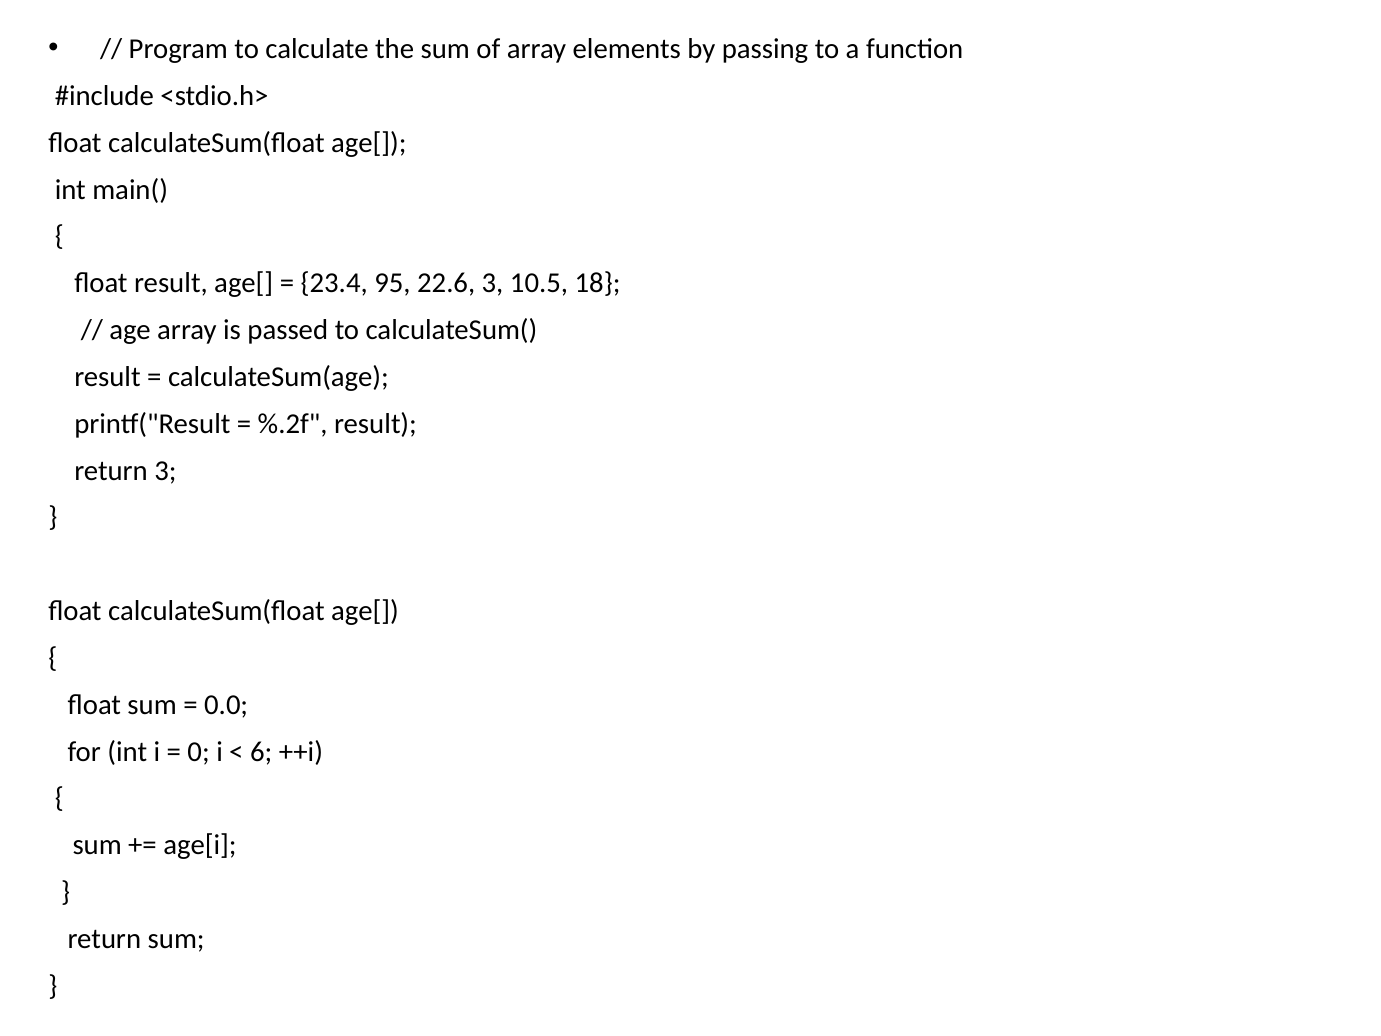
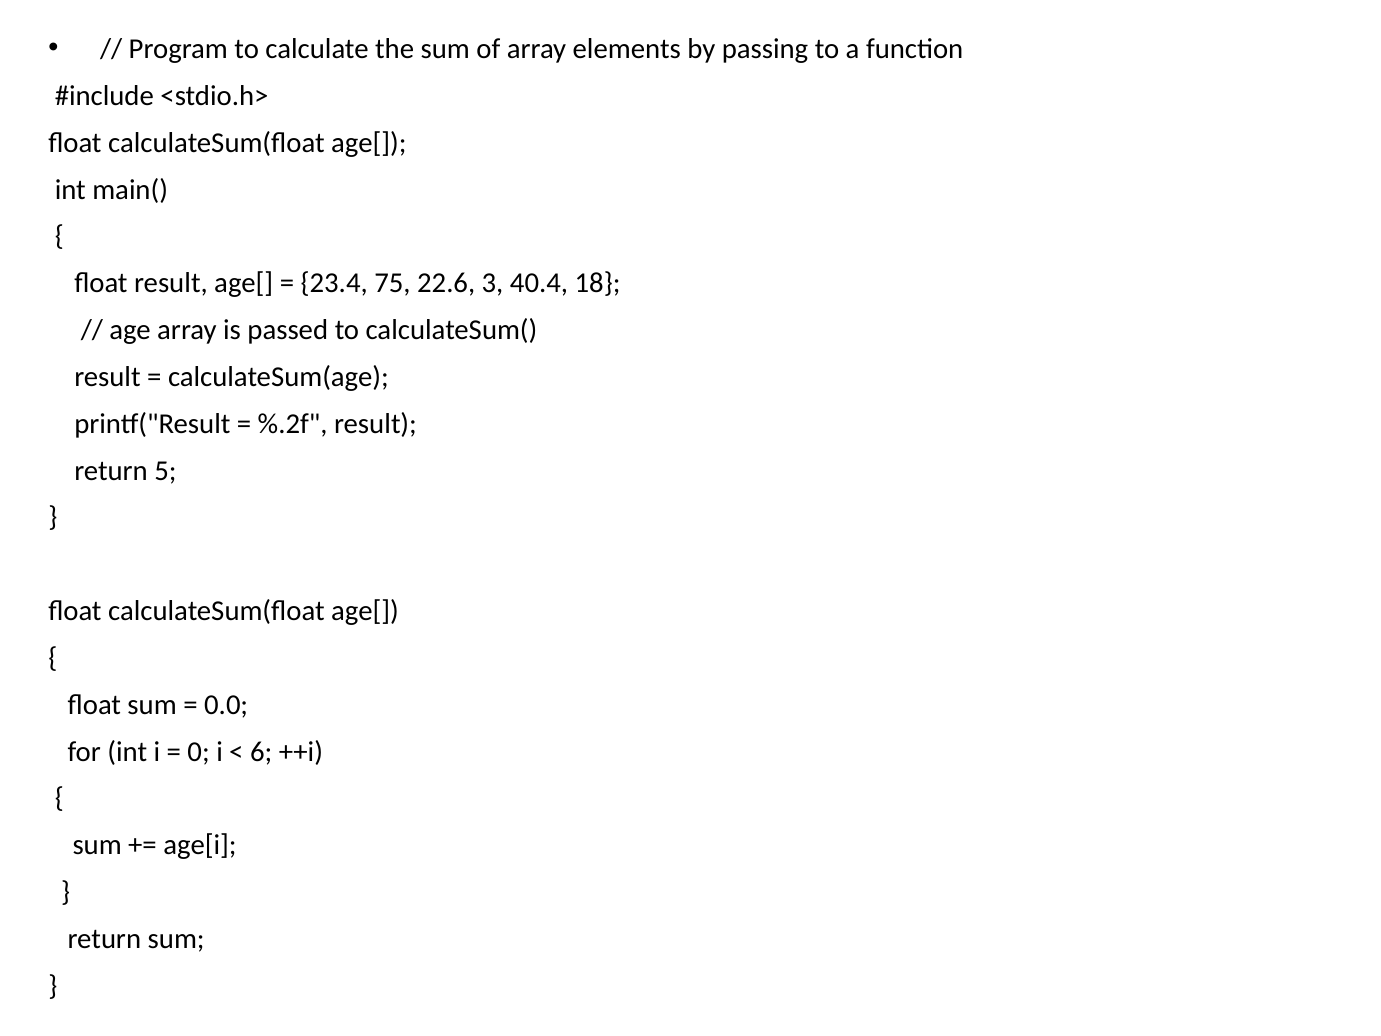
95: 95 -> 75 (392, 283)
10.5: 10.5 -> 40.4 (539, 283)
return 3: 3 -> 5 (165, 470)
